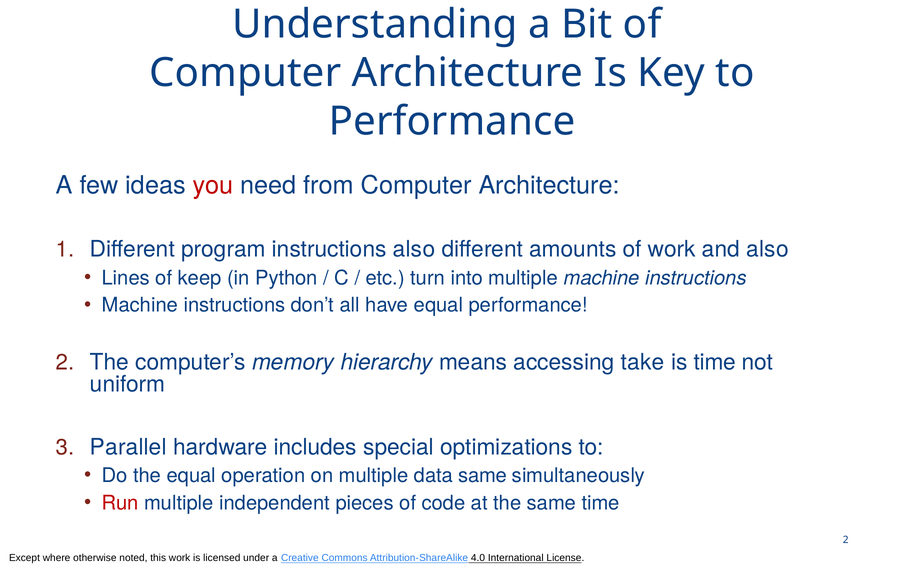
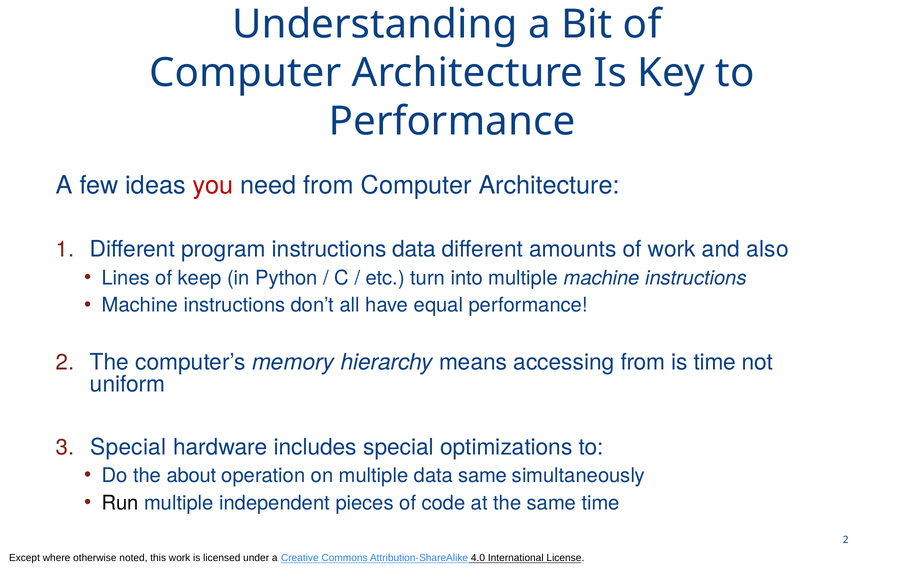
instructions also: also -> data (414, 250)
accessing take: take -> from (643, 362)
Parallel: Parallel -> Special (128, 447)
the equal: equal -> about (191, 476)
Run colour: red -> black (120, 503)
